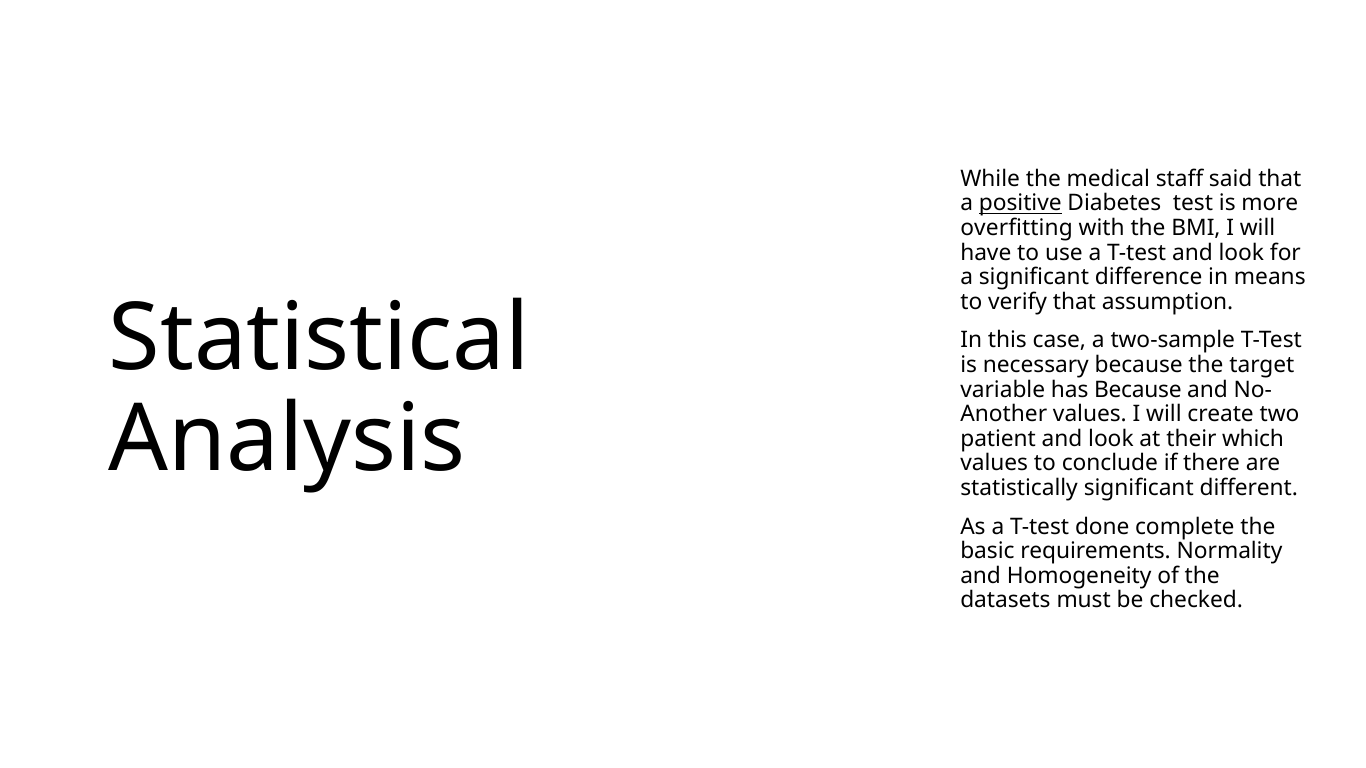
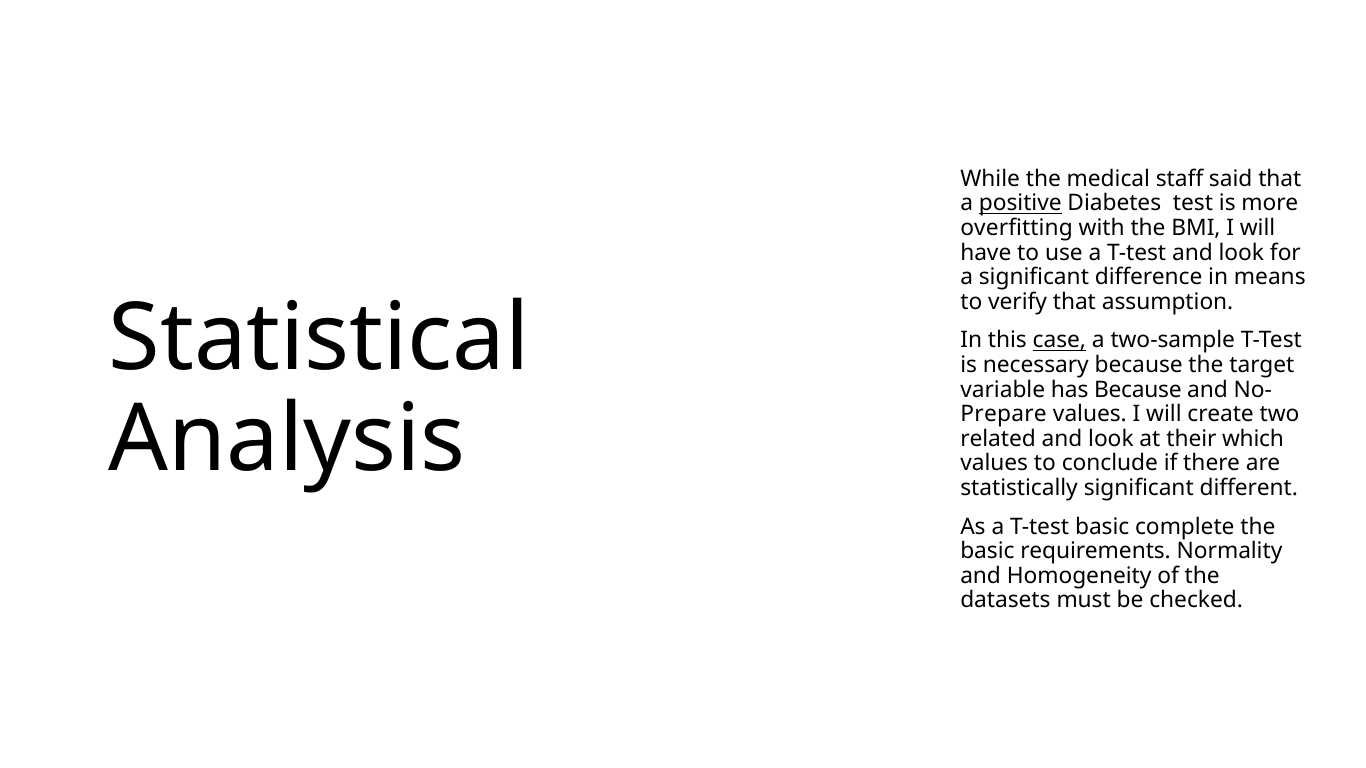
case underline: none -> present (1059, 341)
Another: Another -> Prepare (1004, 414)
patient: patient -> related (998, 439)
T-test done: done -> basic (1102, 527)
